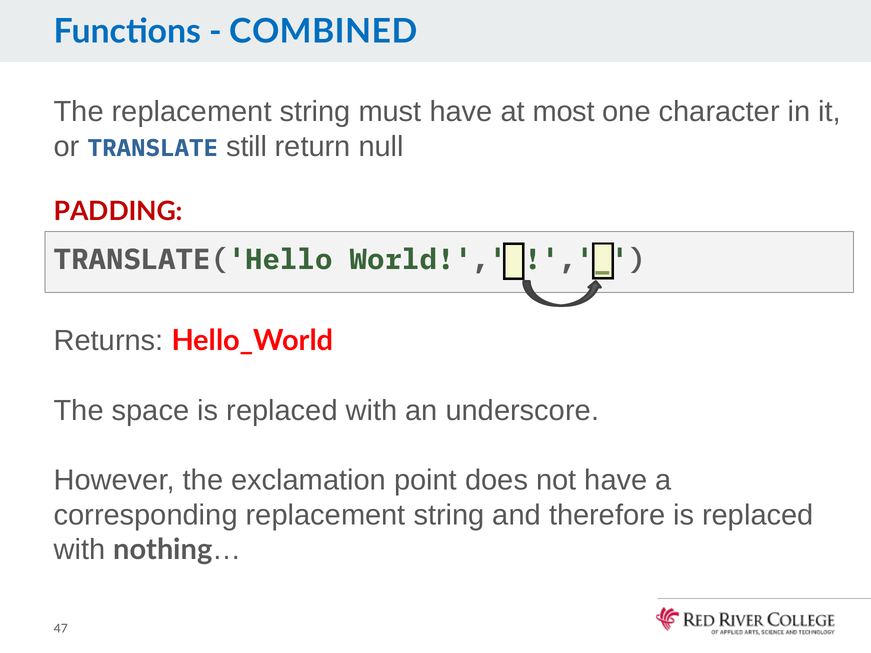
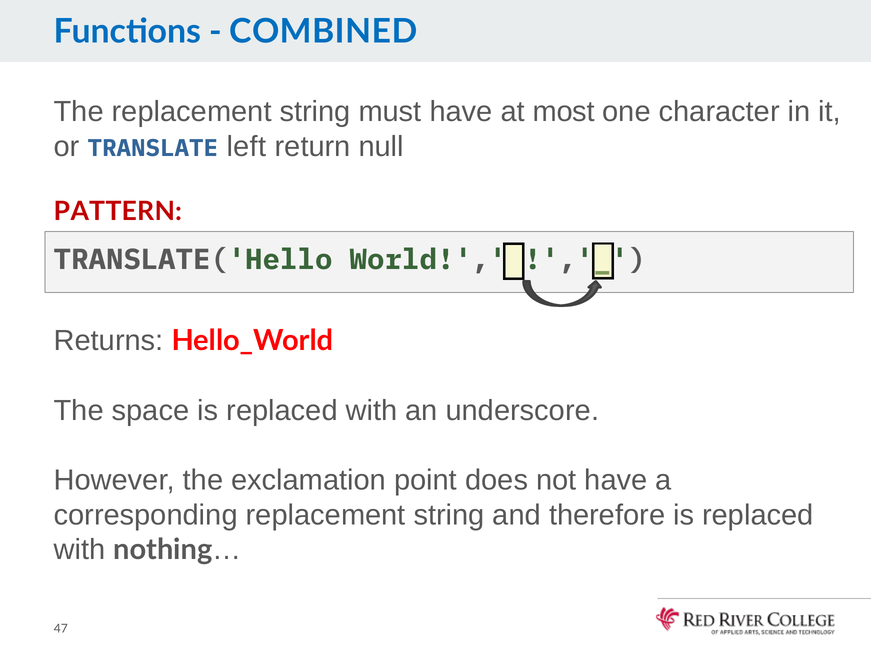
still: still -> left (246, 147)
PADDING: PADDING -> PATTERN (118, 212)
